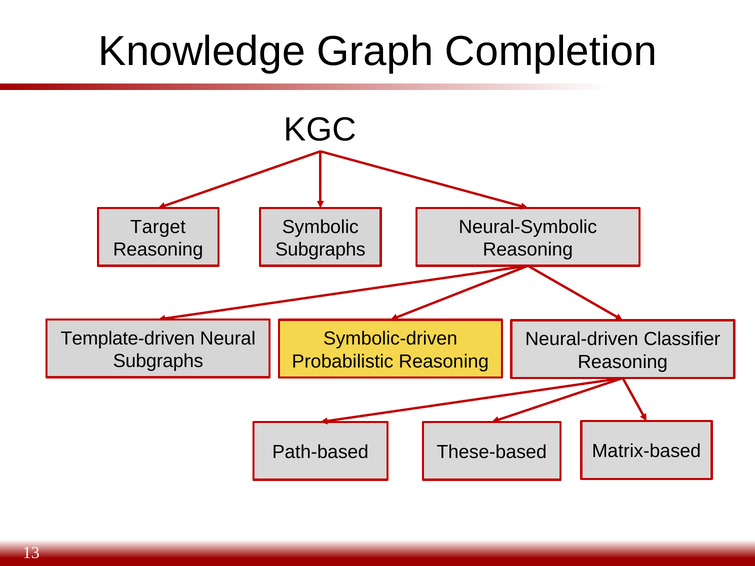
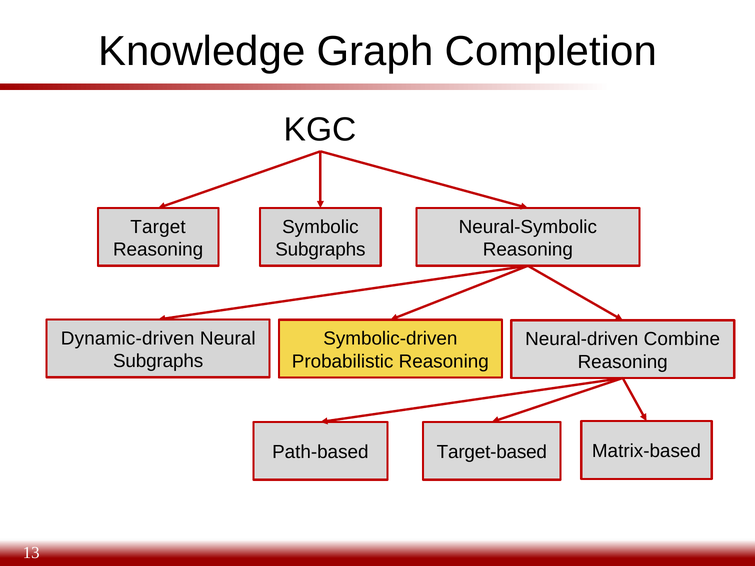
Template-driven: Template-driven -> Dynamic-driven (128, 339)
Classifier: Classifier -> Combine (682, 339)
These-based: These-based -> Target-based (492, 452)
